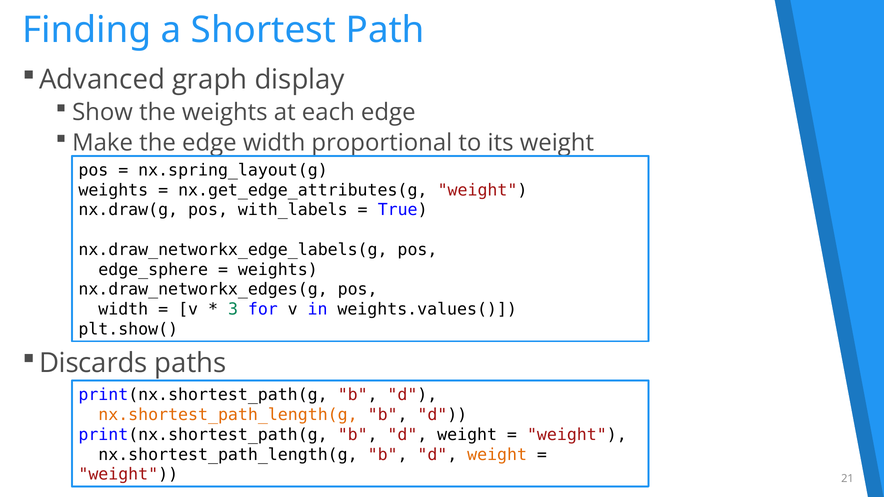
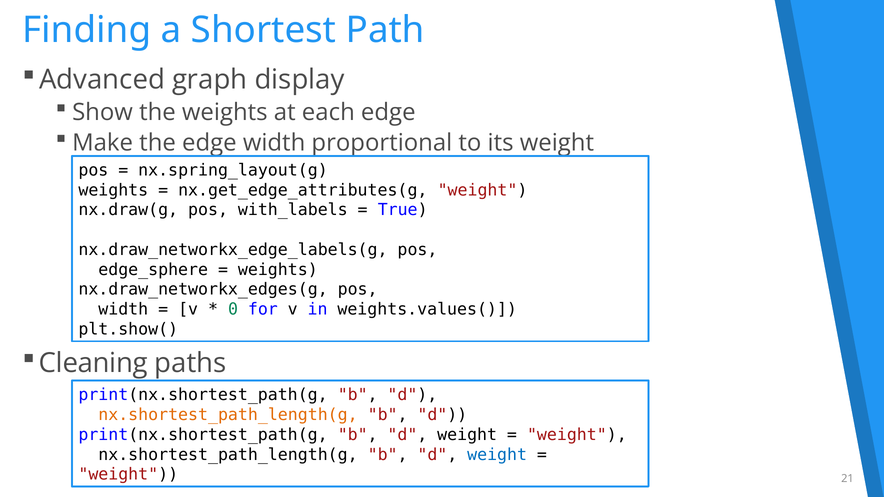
3: 3 -> 0 (233, 310)
Discards: Discards -> Cleaning (93, 363)
weight colour: orange -> blue (497, 455)
